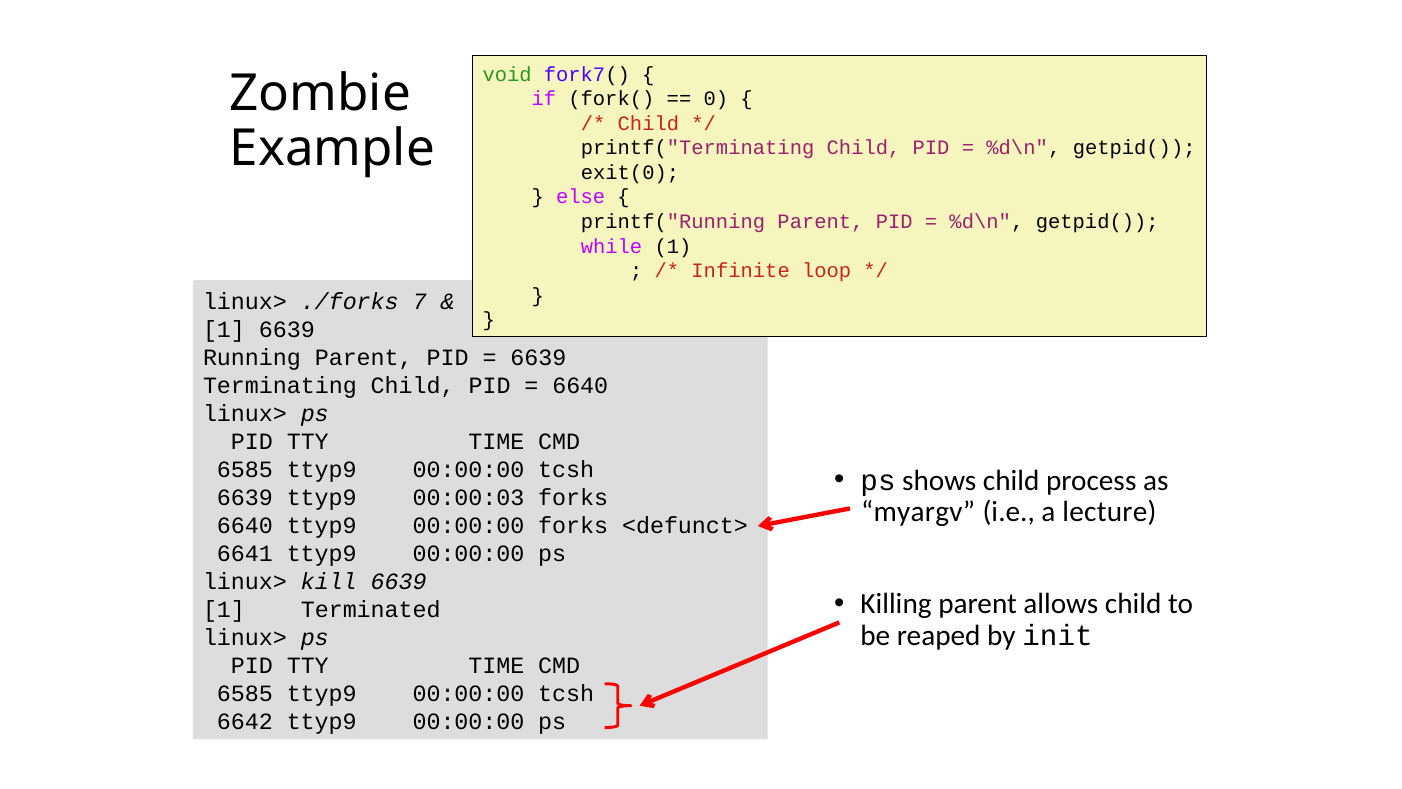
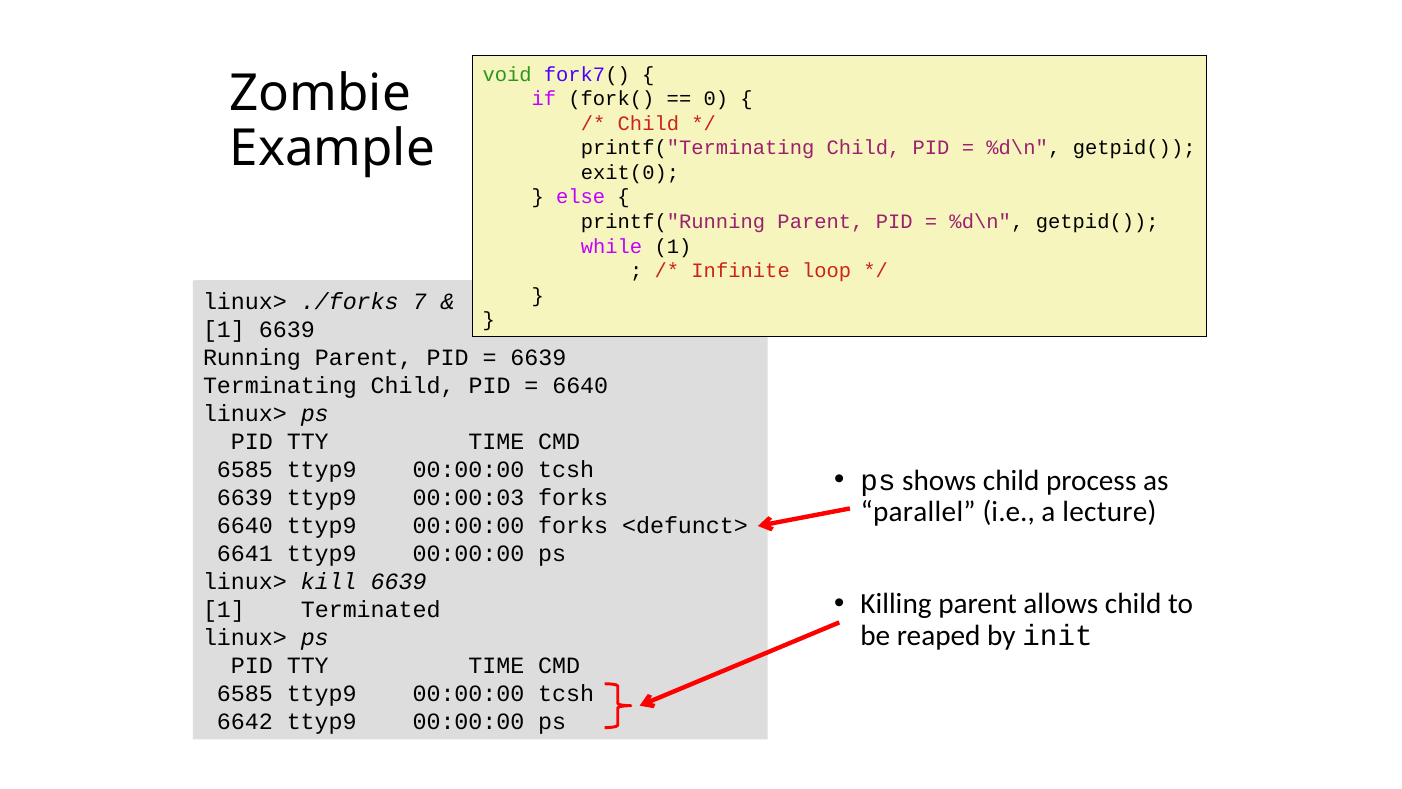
myargv: myargv -> parallel (918, 512)
